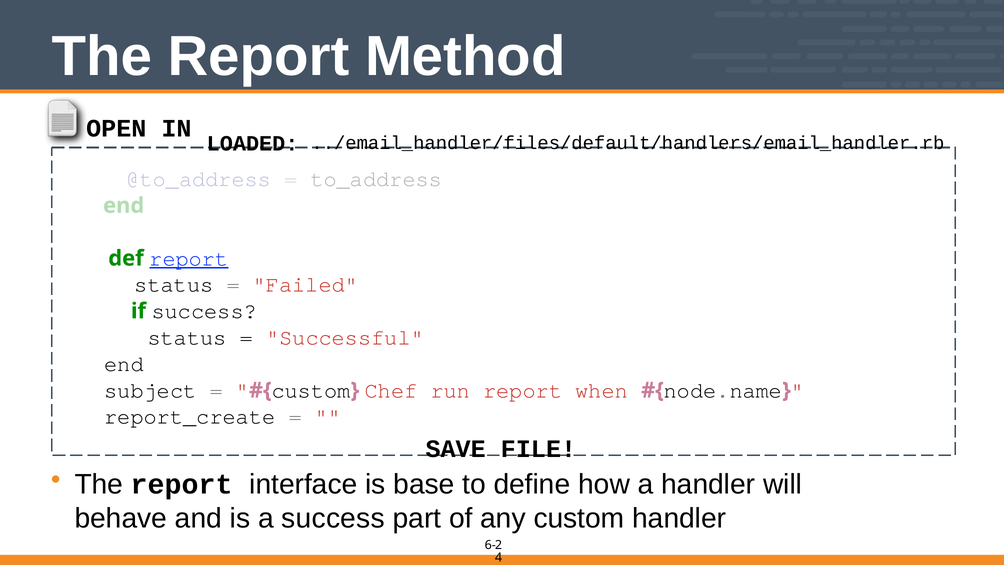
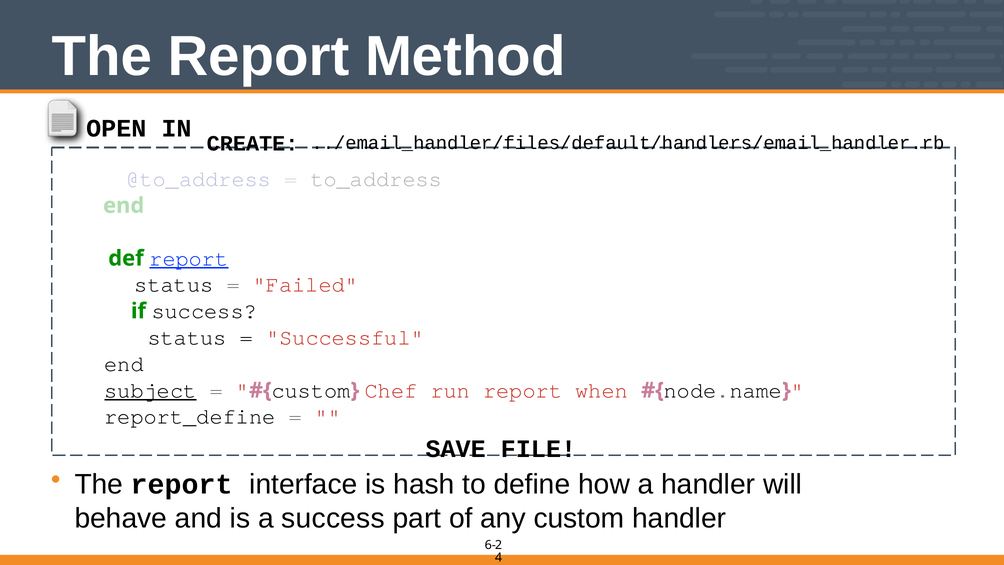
LOADED: LOADED -> CREATE (253, 143)
subject underline: none -> present (150, 390)
report_create: report_create -> report_define (190, 416)
base: base -> hash (424, 484)
